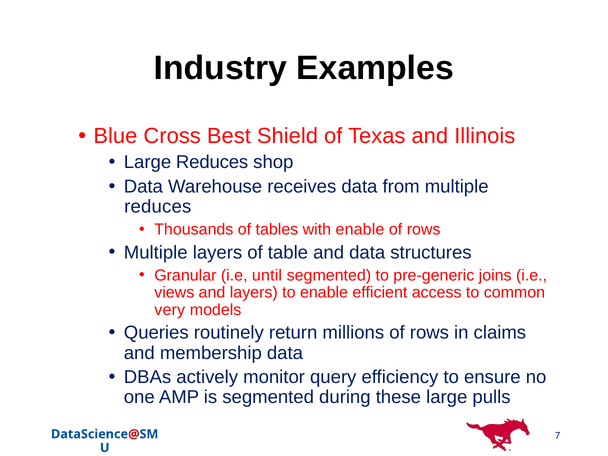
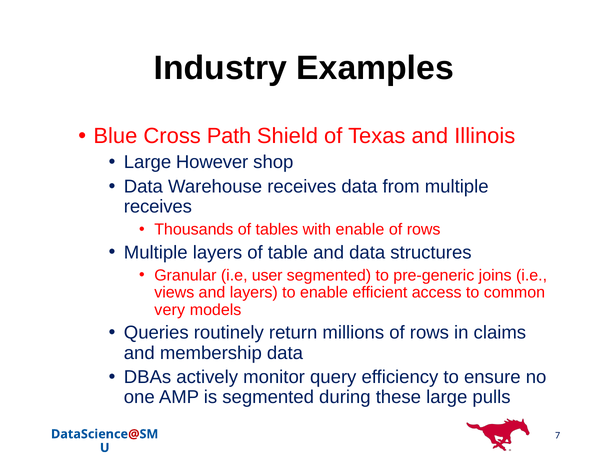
Best: Best -> Path (229, 136)
Large Reduces: Reduces -> However (212, 162)
reduces: reduces -> receives (158, 207)
until: until -> user (267, 275)
